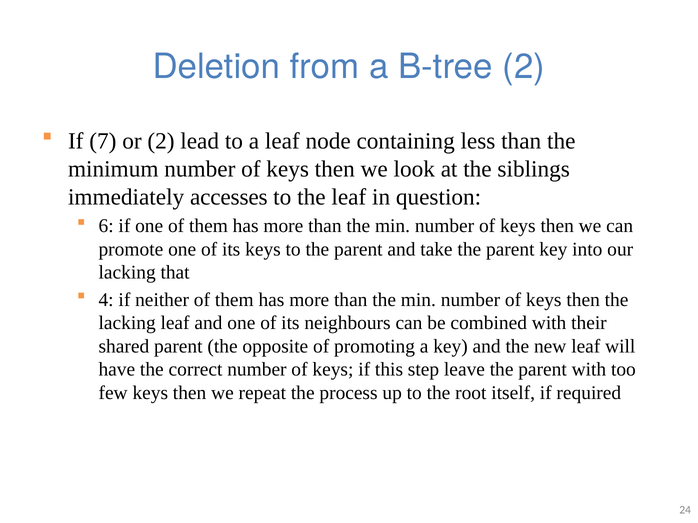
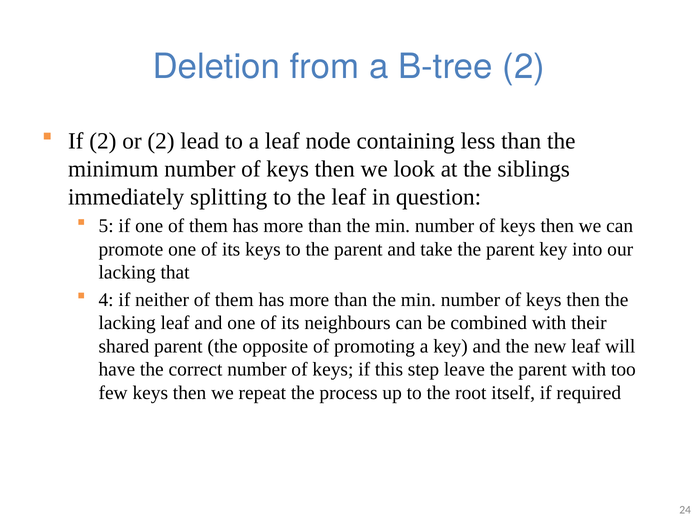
If 7: 7 -> 2 (103, 141)
accesses: accesses -> splitting (229, 197)
6: 6 -> 5 (106, 226)
